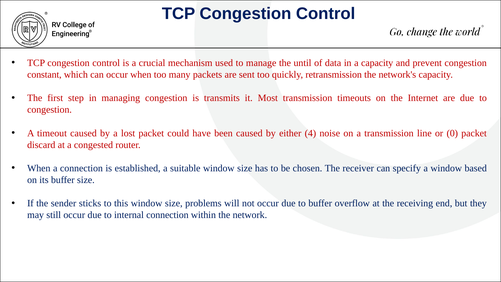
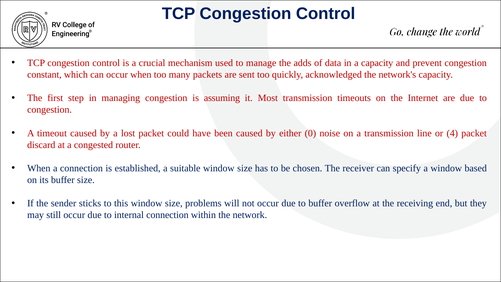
until: until -> adds (303, 63)
retransmission: retransmission -> acknowledged (334, 75)
transmits: transmits -> assuming (222, 98)
4: 4 -> 0 (310, 133)
0: 0 -> 4 (452, 133)
